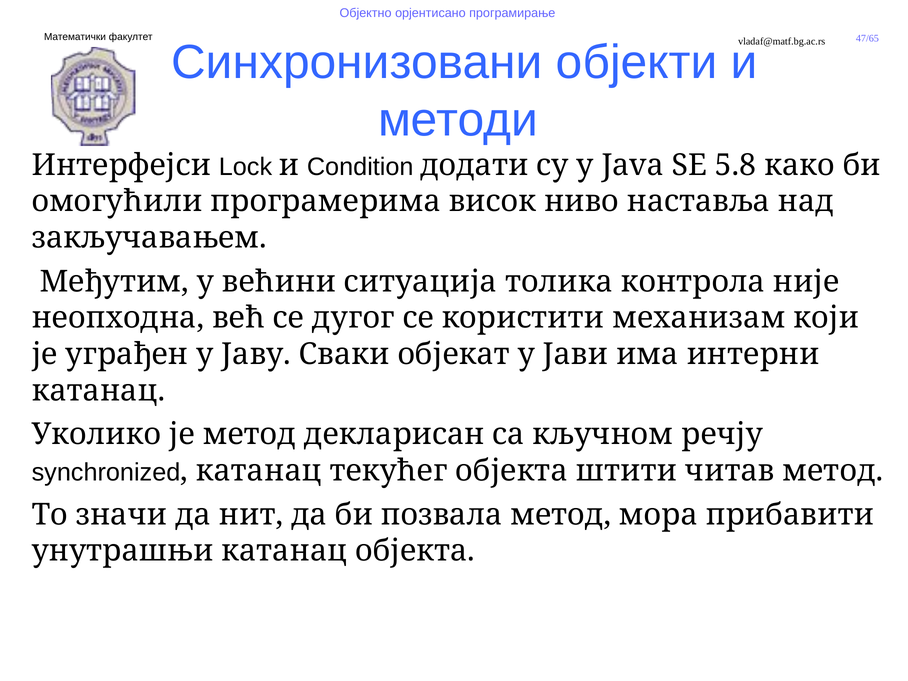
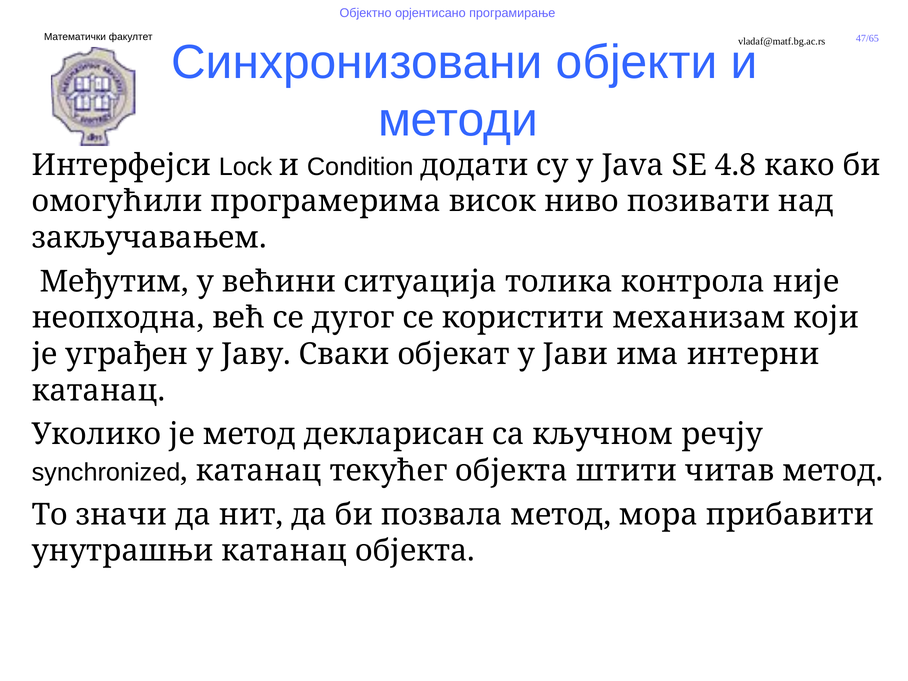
5.8: 5.8 -> 4.8 (736, 165)
наставља: наставља -> позивати (698, 201)
